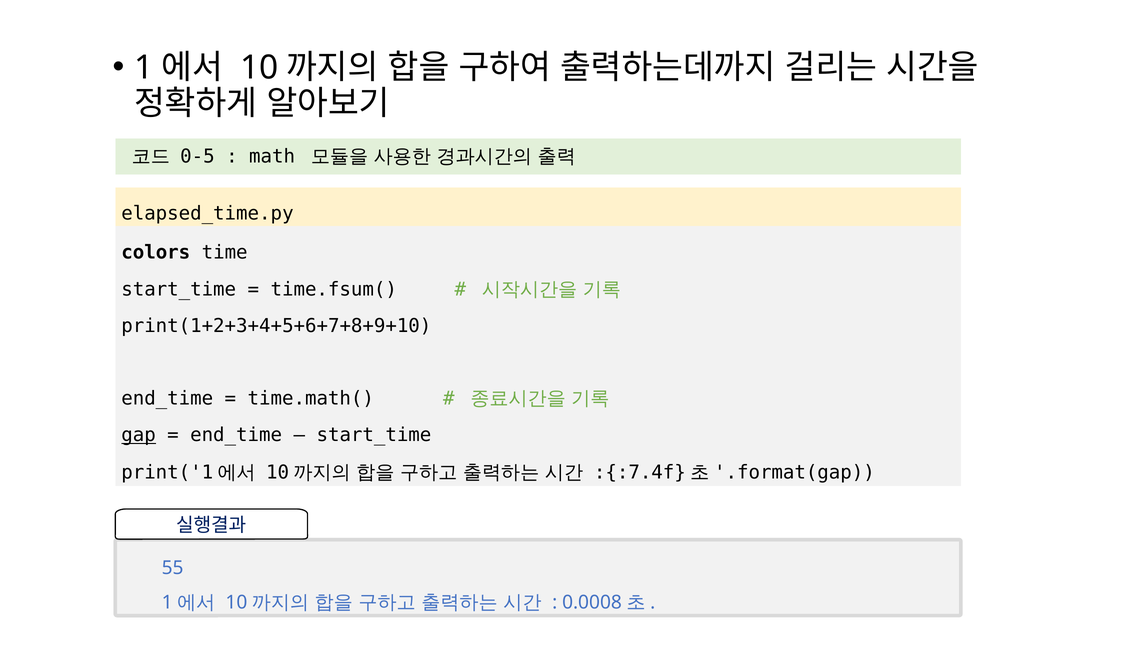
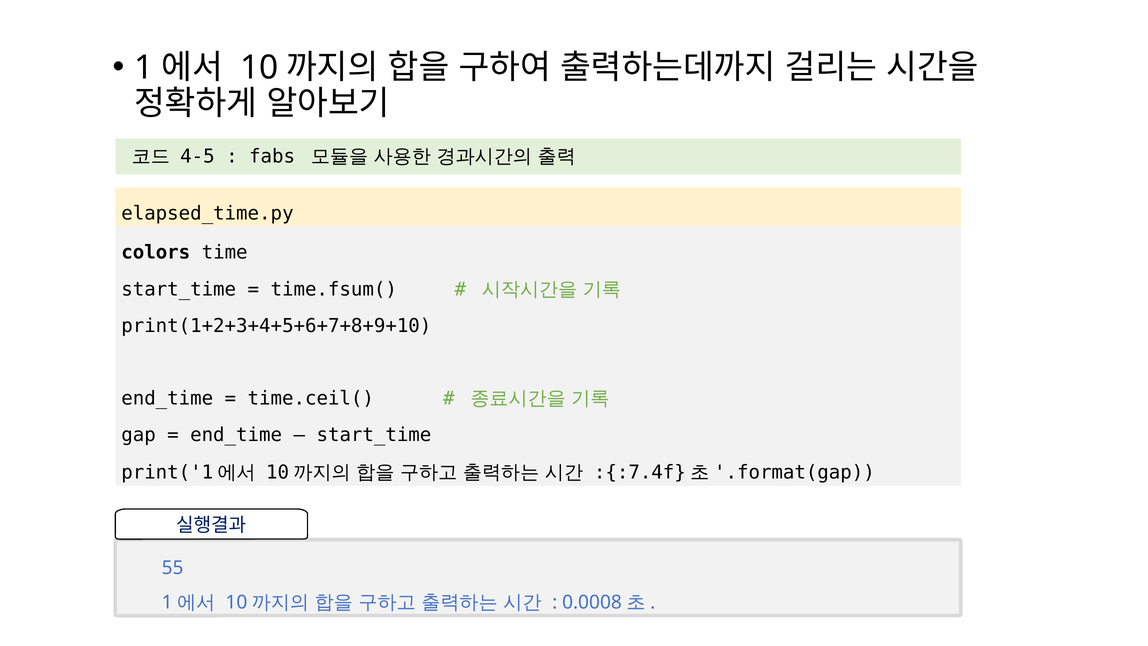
0-5: 0-5 -> 4-5 (197, 156)
math: math -> fabs (272, 156)
time.math(: time.math( -> time.ceil( (311, 398)
gap underline: present -> none (139, 435)
